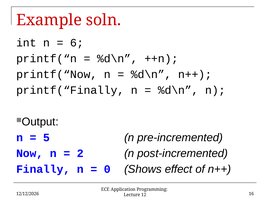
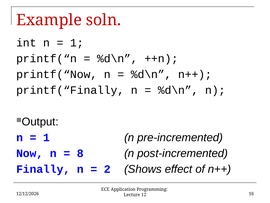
6: 6 -> 1 (77, 43)
5: 5 -> 1 (47, 137)
2: 2 -> 8 (80, 153)
0: 0 -> 2 (107, 169)
